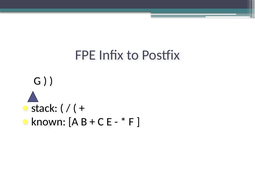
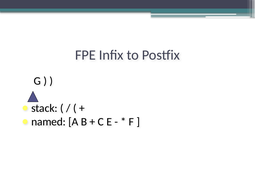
known: known -> named (49, 122)
